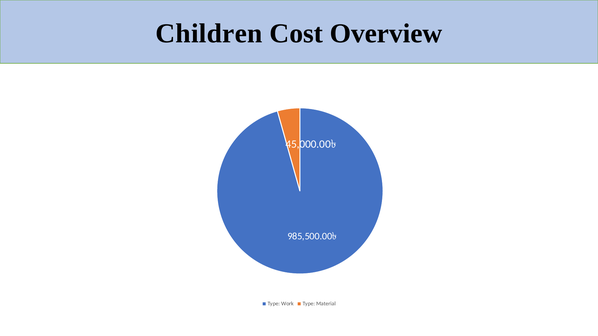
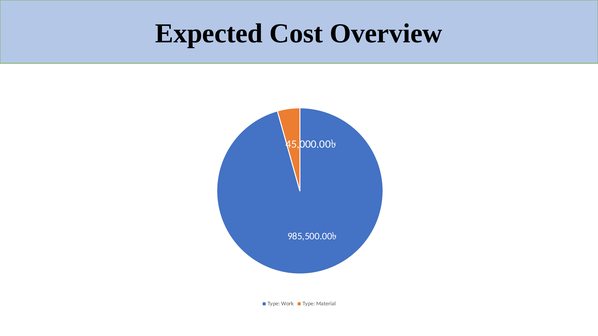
Children: Children -> Expected (209, 34)
